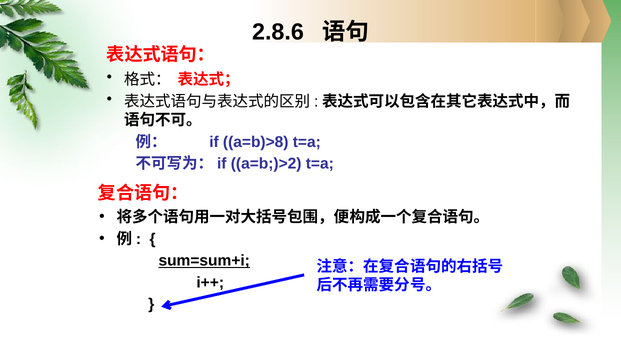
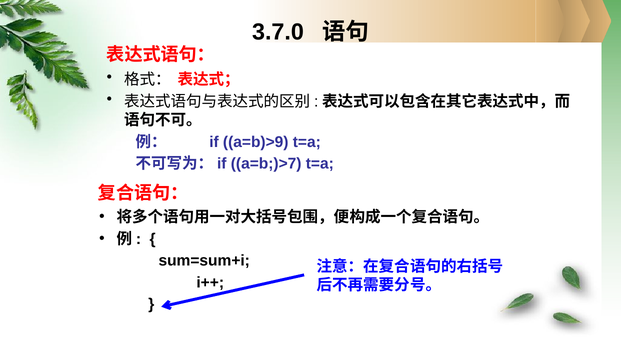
2.8.6: 2.8.6 -> 3.7.0 (278, 32)
a=b)>8: a=b)>8 -> a=b)>9 (256, 142)
a=b;)>2: a=b;)>2 -> a=b;)>7 (266, 163)
sum=sum+i underline: present -> none (204, 260)
